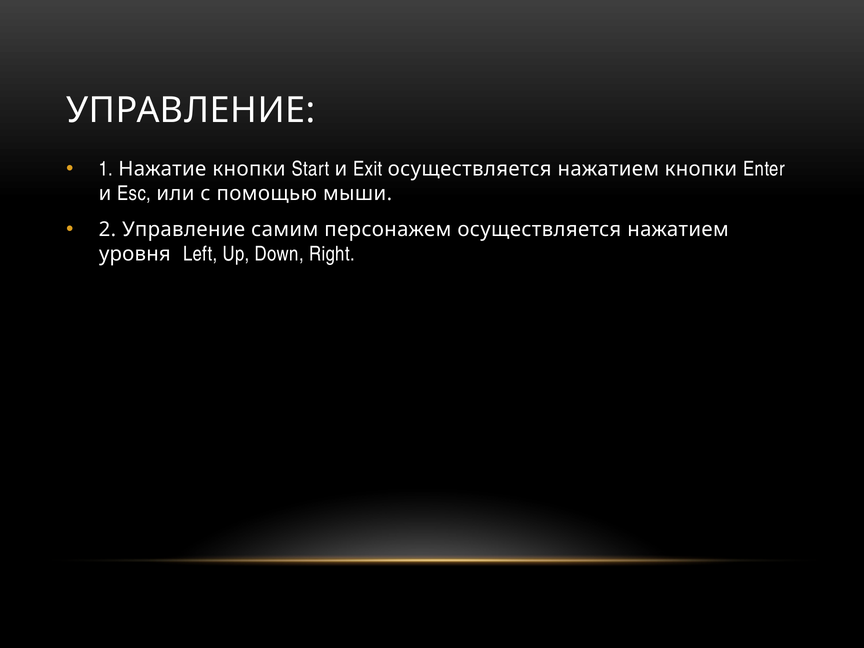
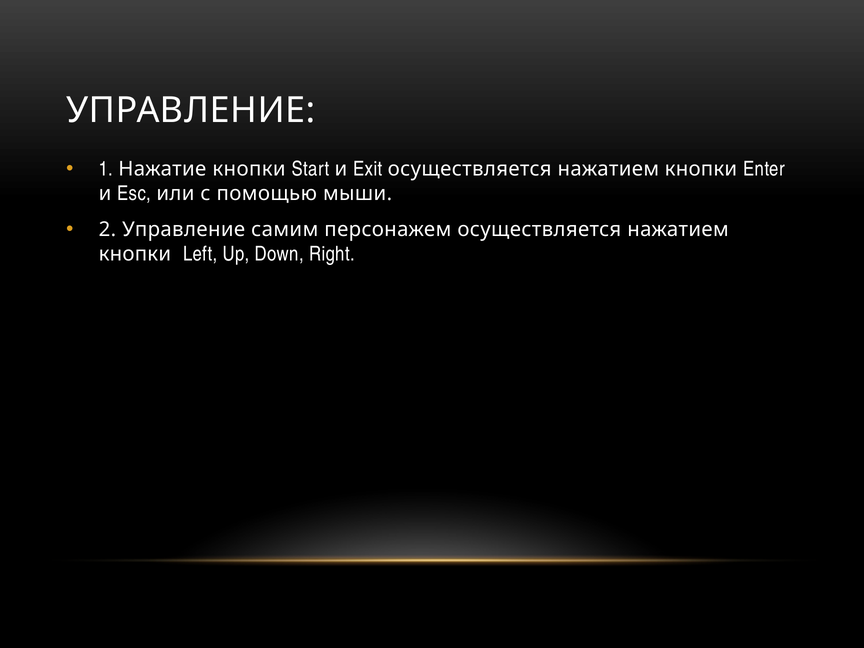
уровня: уровня -> кнопки (135, 254)
